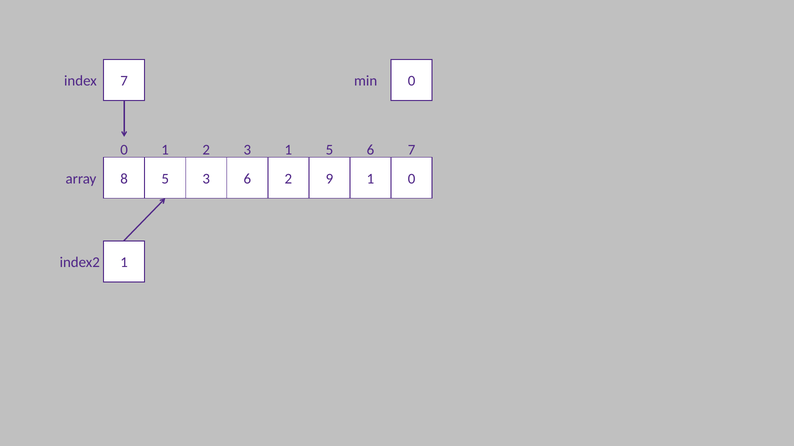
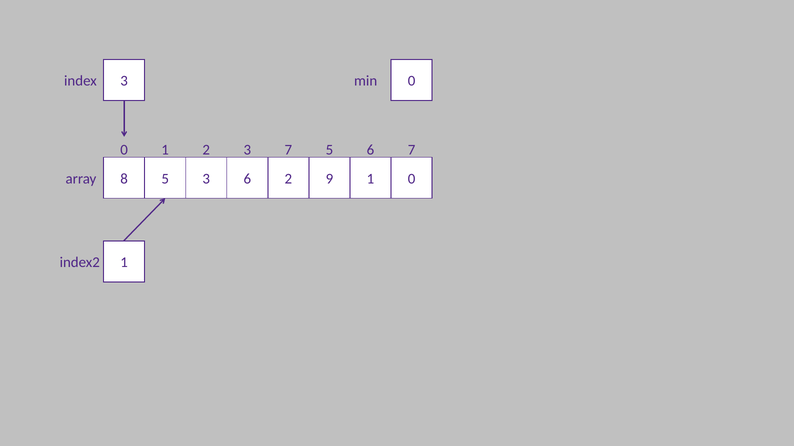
index 7: 7 -> 3 (124, 81)
3 1: 1 -> 7 (288, 150)
